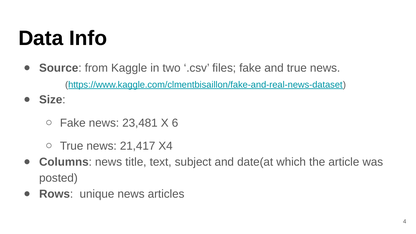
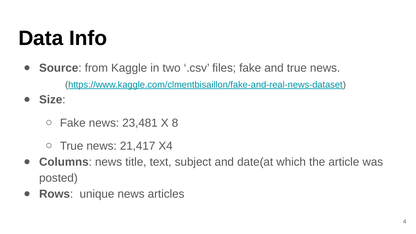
6: 6 -> 8 (175, 123)
